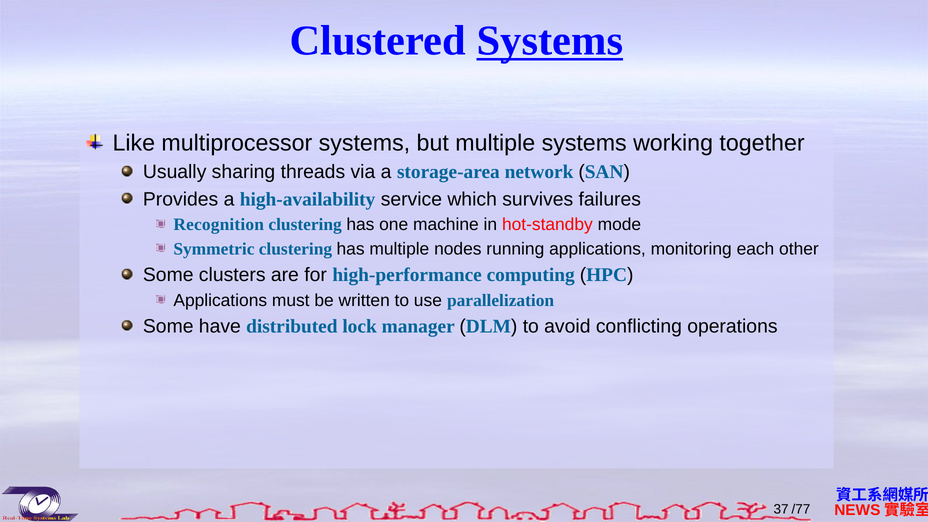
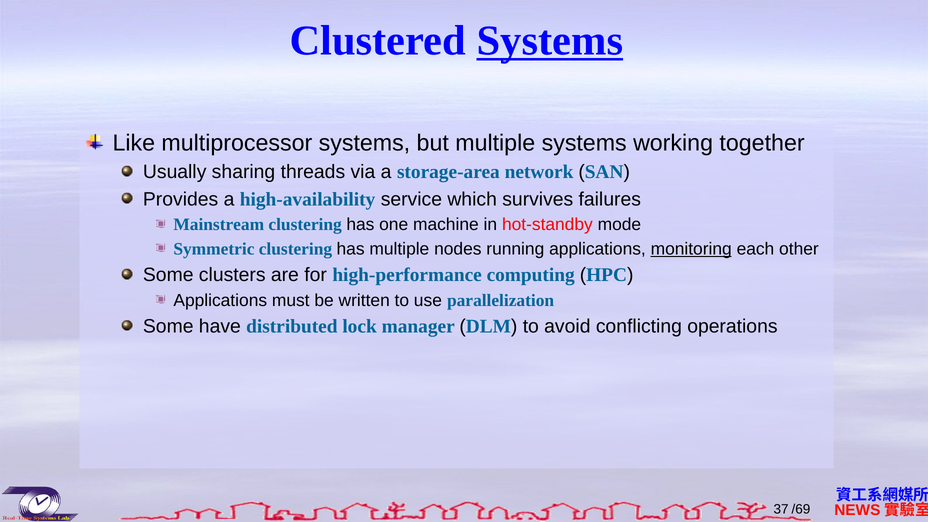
Recognition: Recognition -> Mainstream (219, 225)
monitoring underline: none -> present (691, 249)
/77: /77 -> /69 (801, 509)
